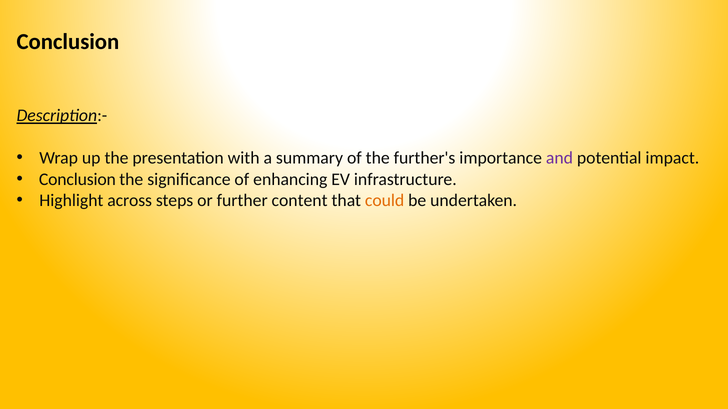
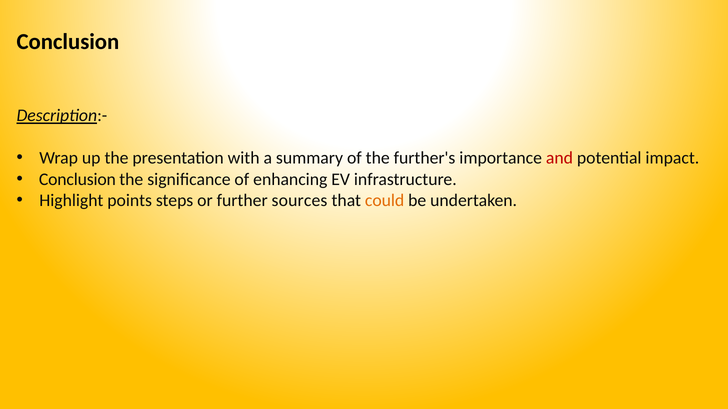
and colour: purple -> red (559, 158)
across: across -> points (130, 201)
content: content -> sources (299, 201)
